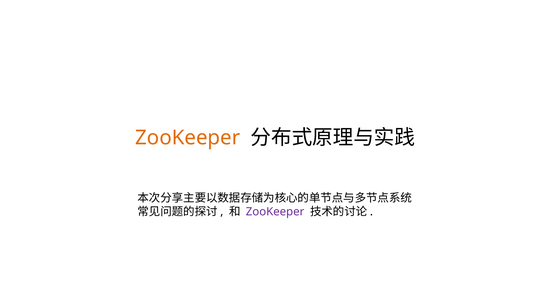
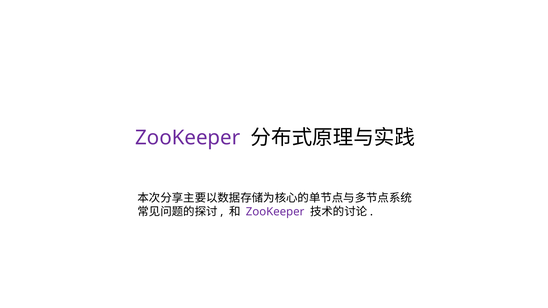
ZooKeeper colour: orange -> purple (188, 138)
